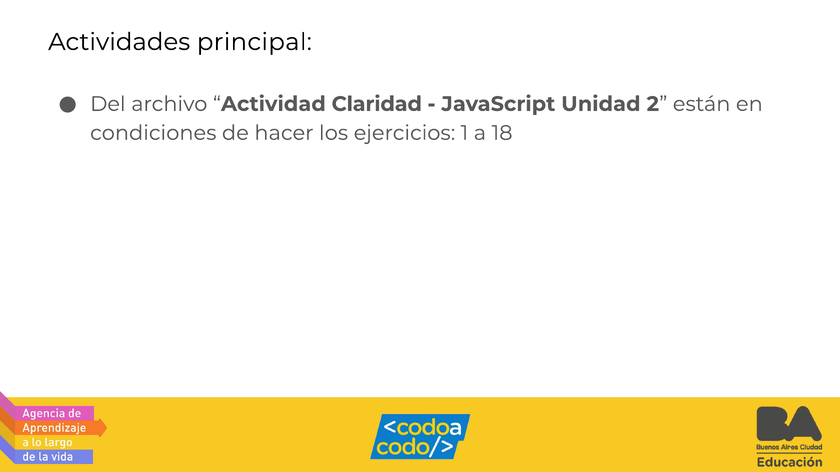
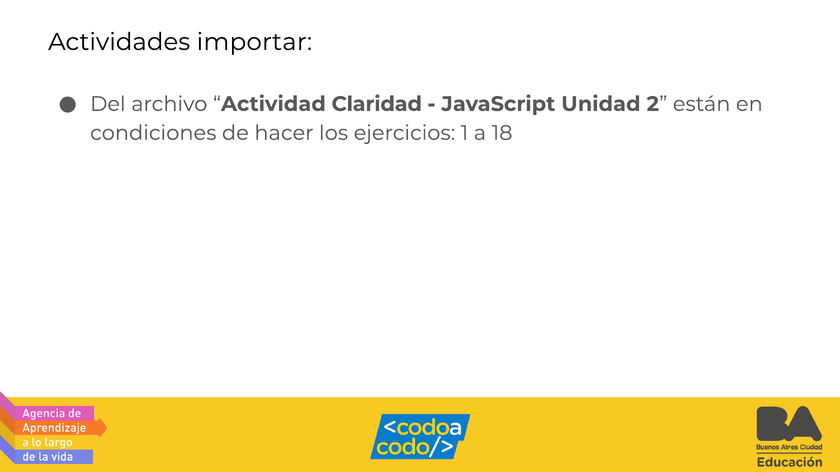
principal: principal -> importar (254, 42)
